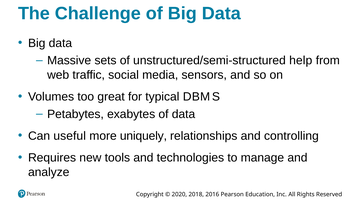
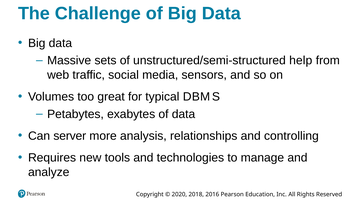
useful: useful -> server (70, 136)
uniquely: uniquely -> analysis (143, 136)
